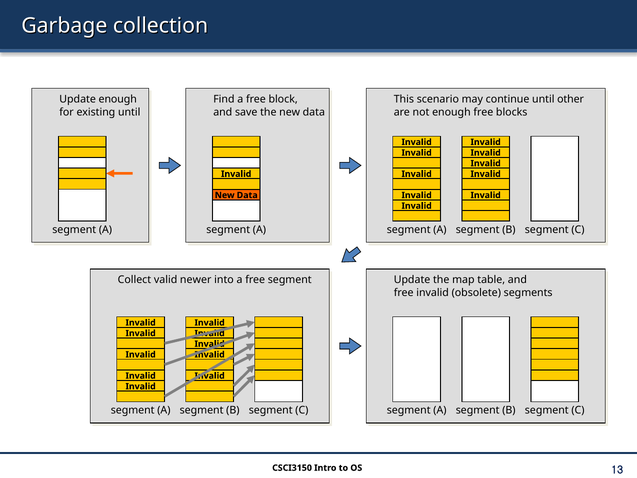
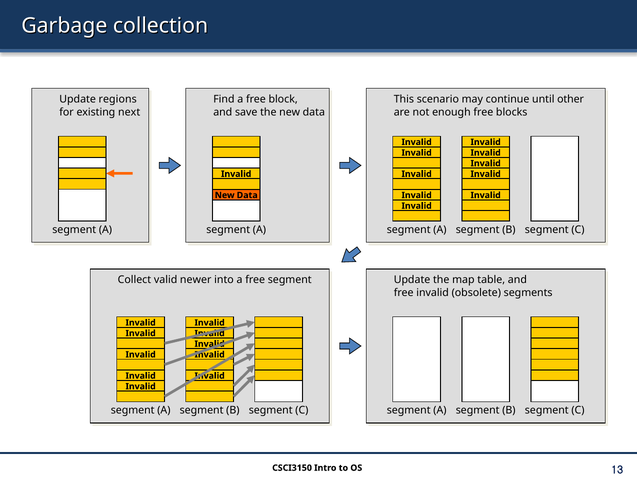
Update enough: enough -> regions (118, 99)
existing until: until -> next (129, 112)
